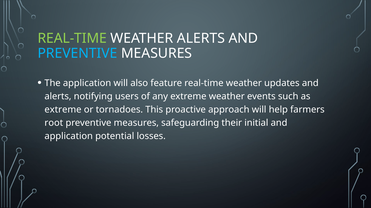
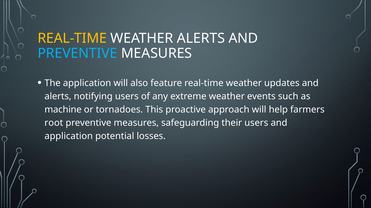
REAL-TIME colour: light green -> yellow (72, 38)
extreme: extreme -> machine (63, 110)
their initial: initial -> users (256, 123)
